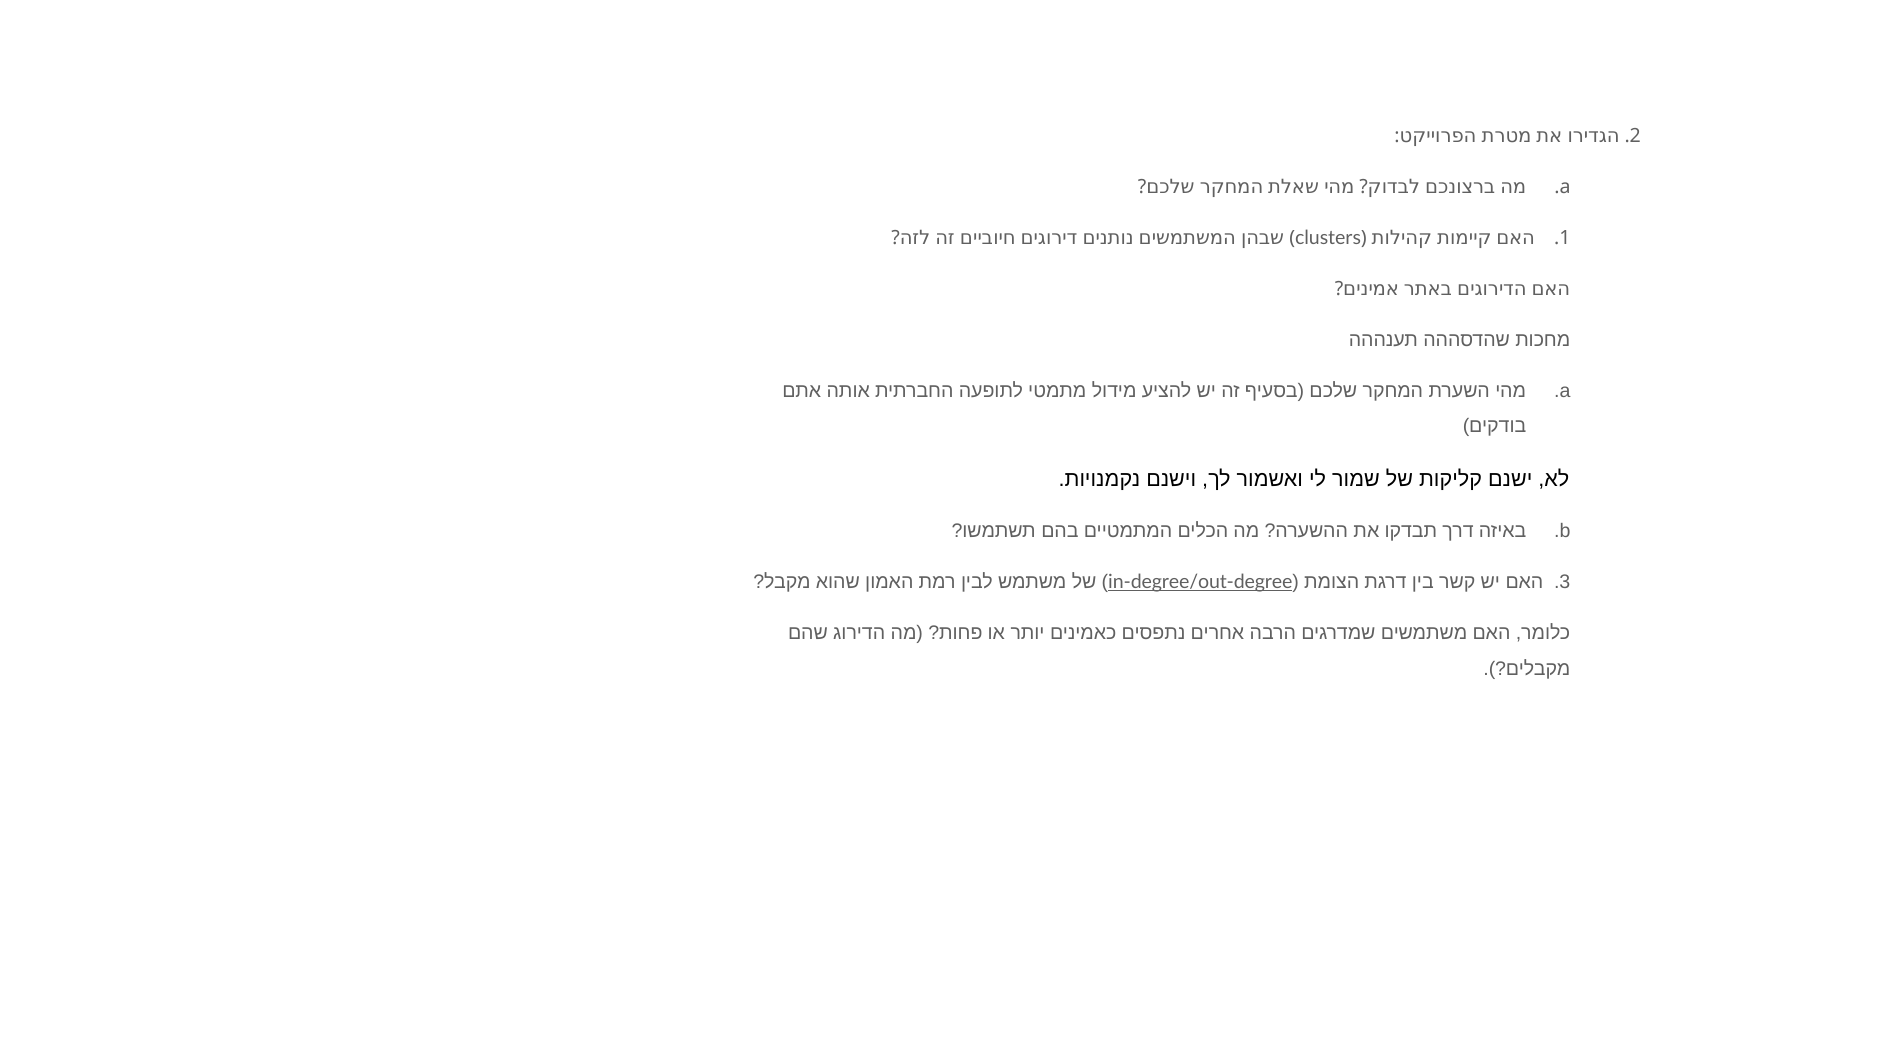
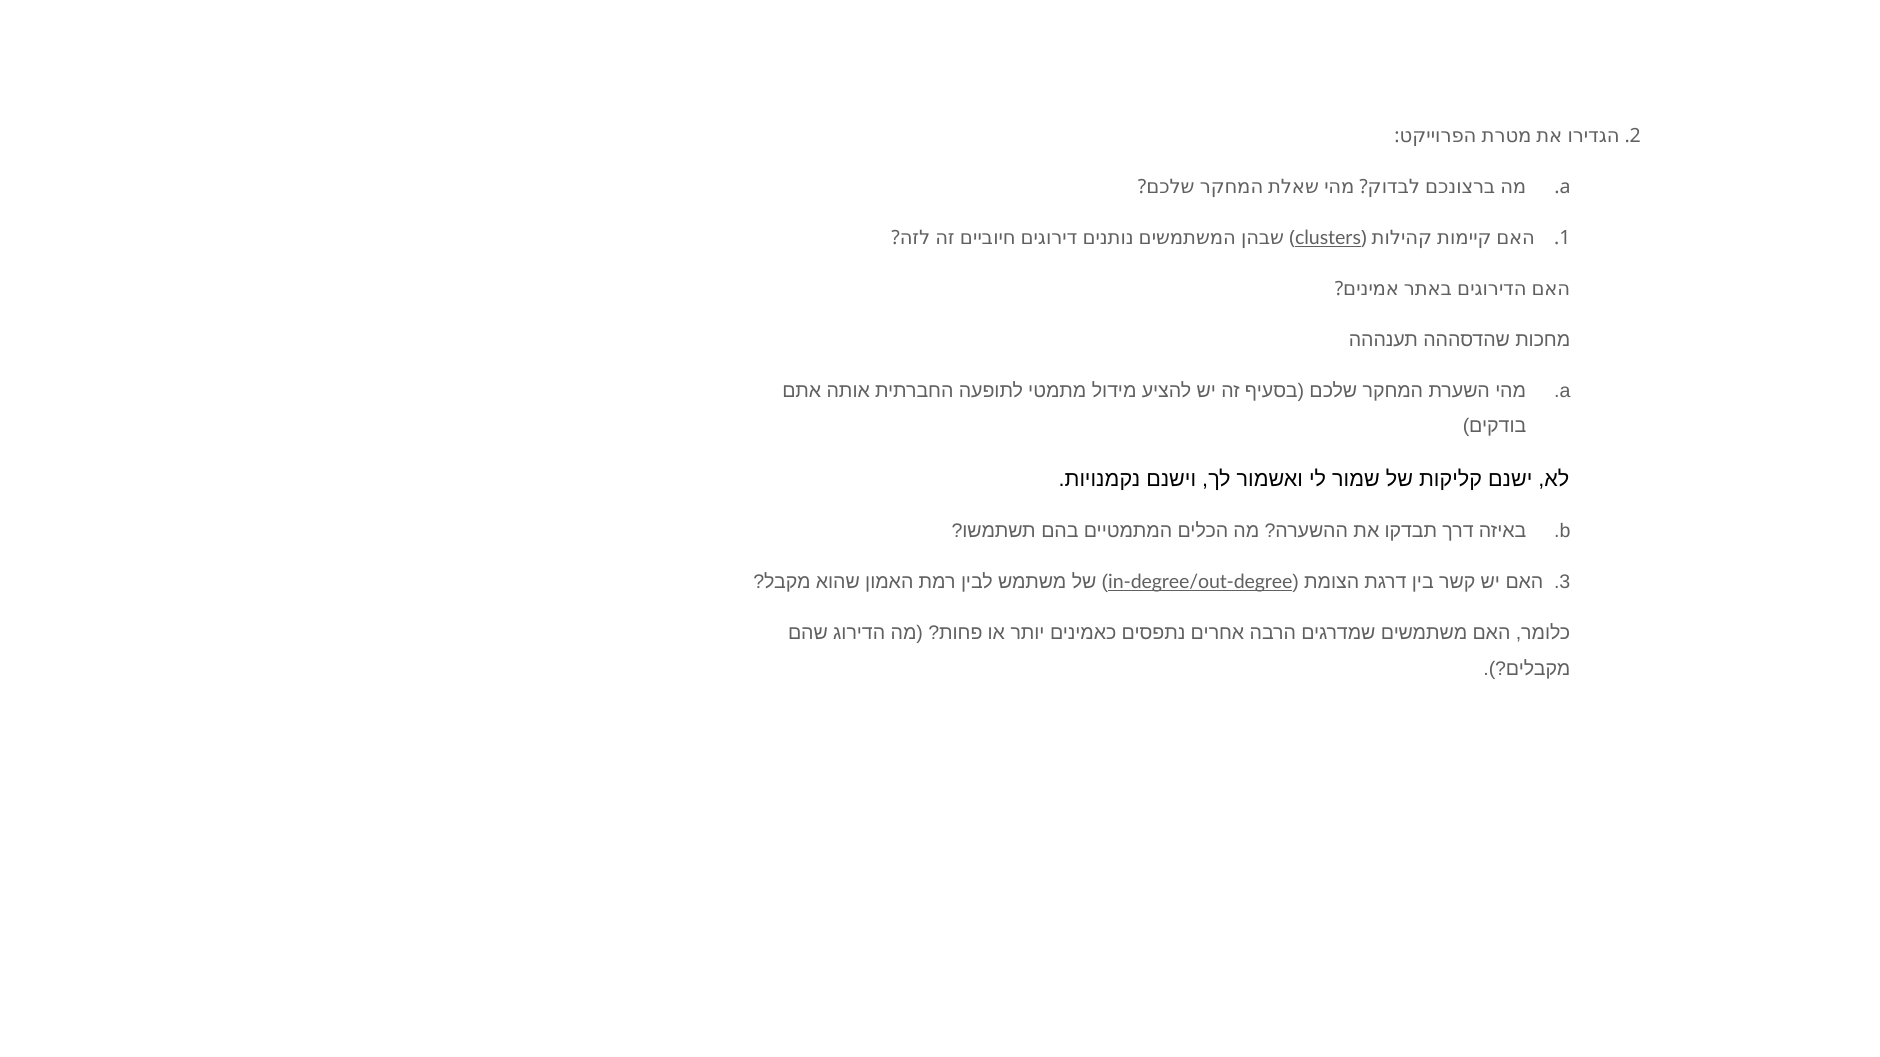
clusters underline: none -> present (1328, 238)
